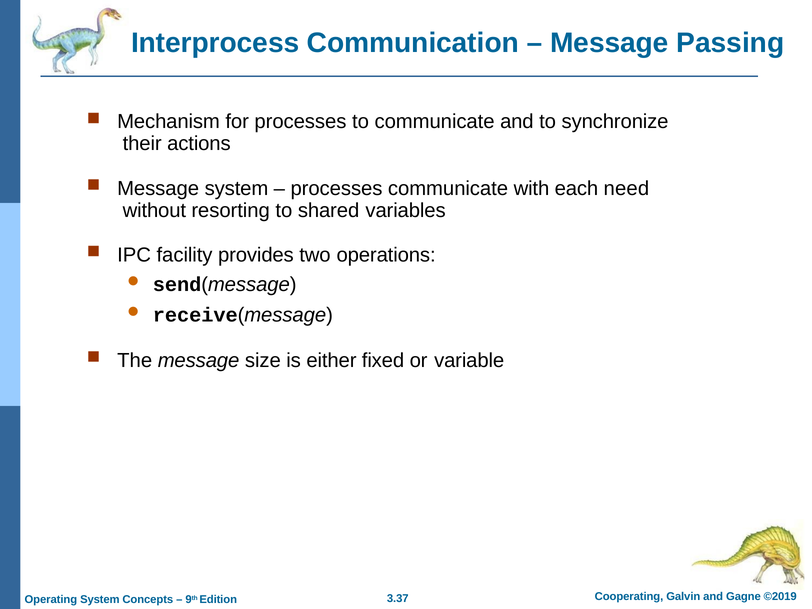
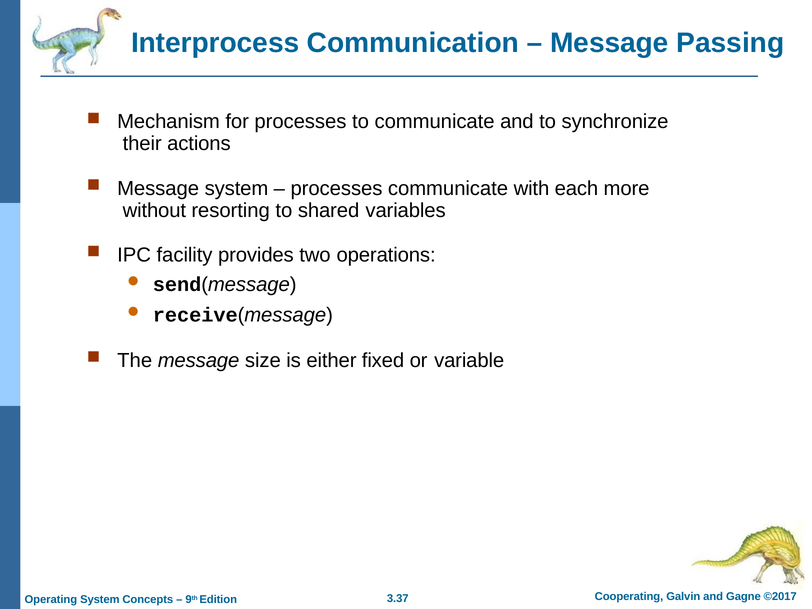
need: need -> more (627, 189)
©2019: ©2019 -> ©2017 (780, 596)
